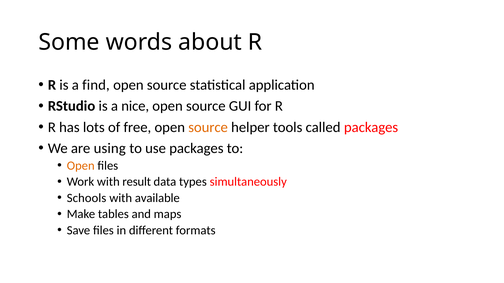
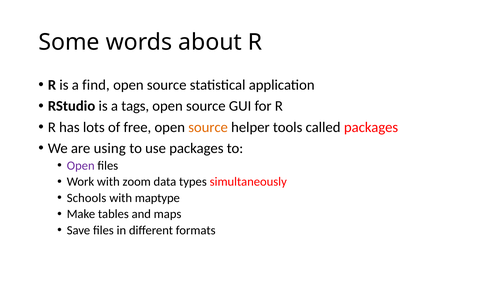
nice: nice -> tags (135, 106)
Open colour: orange -> purple (81, 166)
result: result -> zoom (137, 182)
available: available -> maptype (157, 198)
